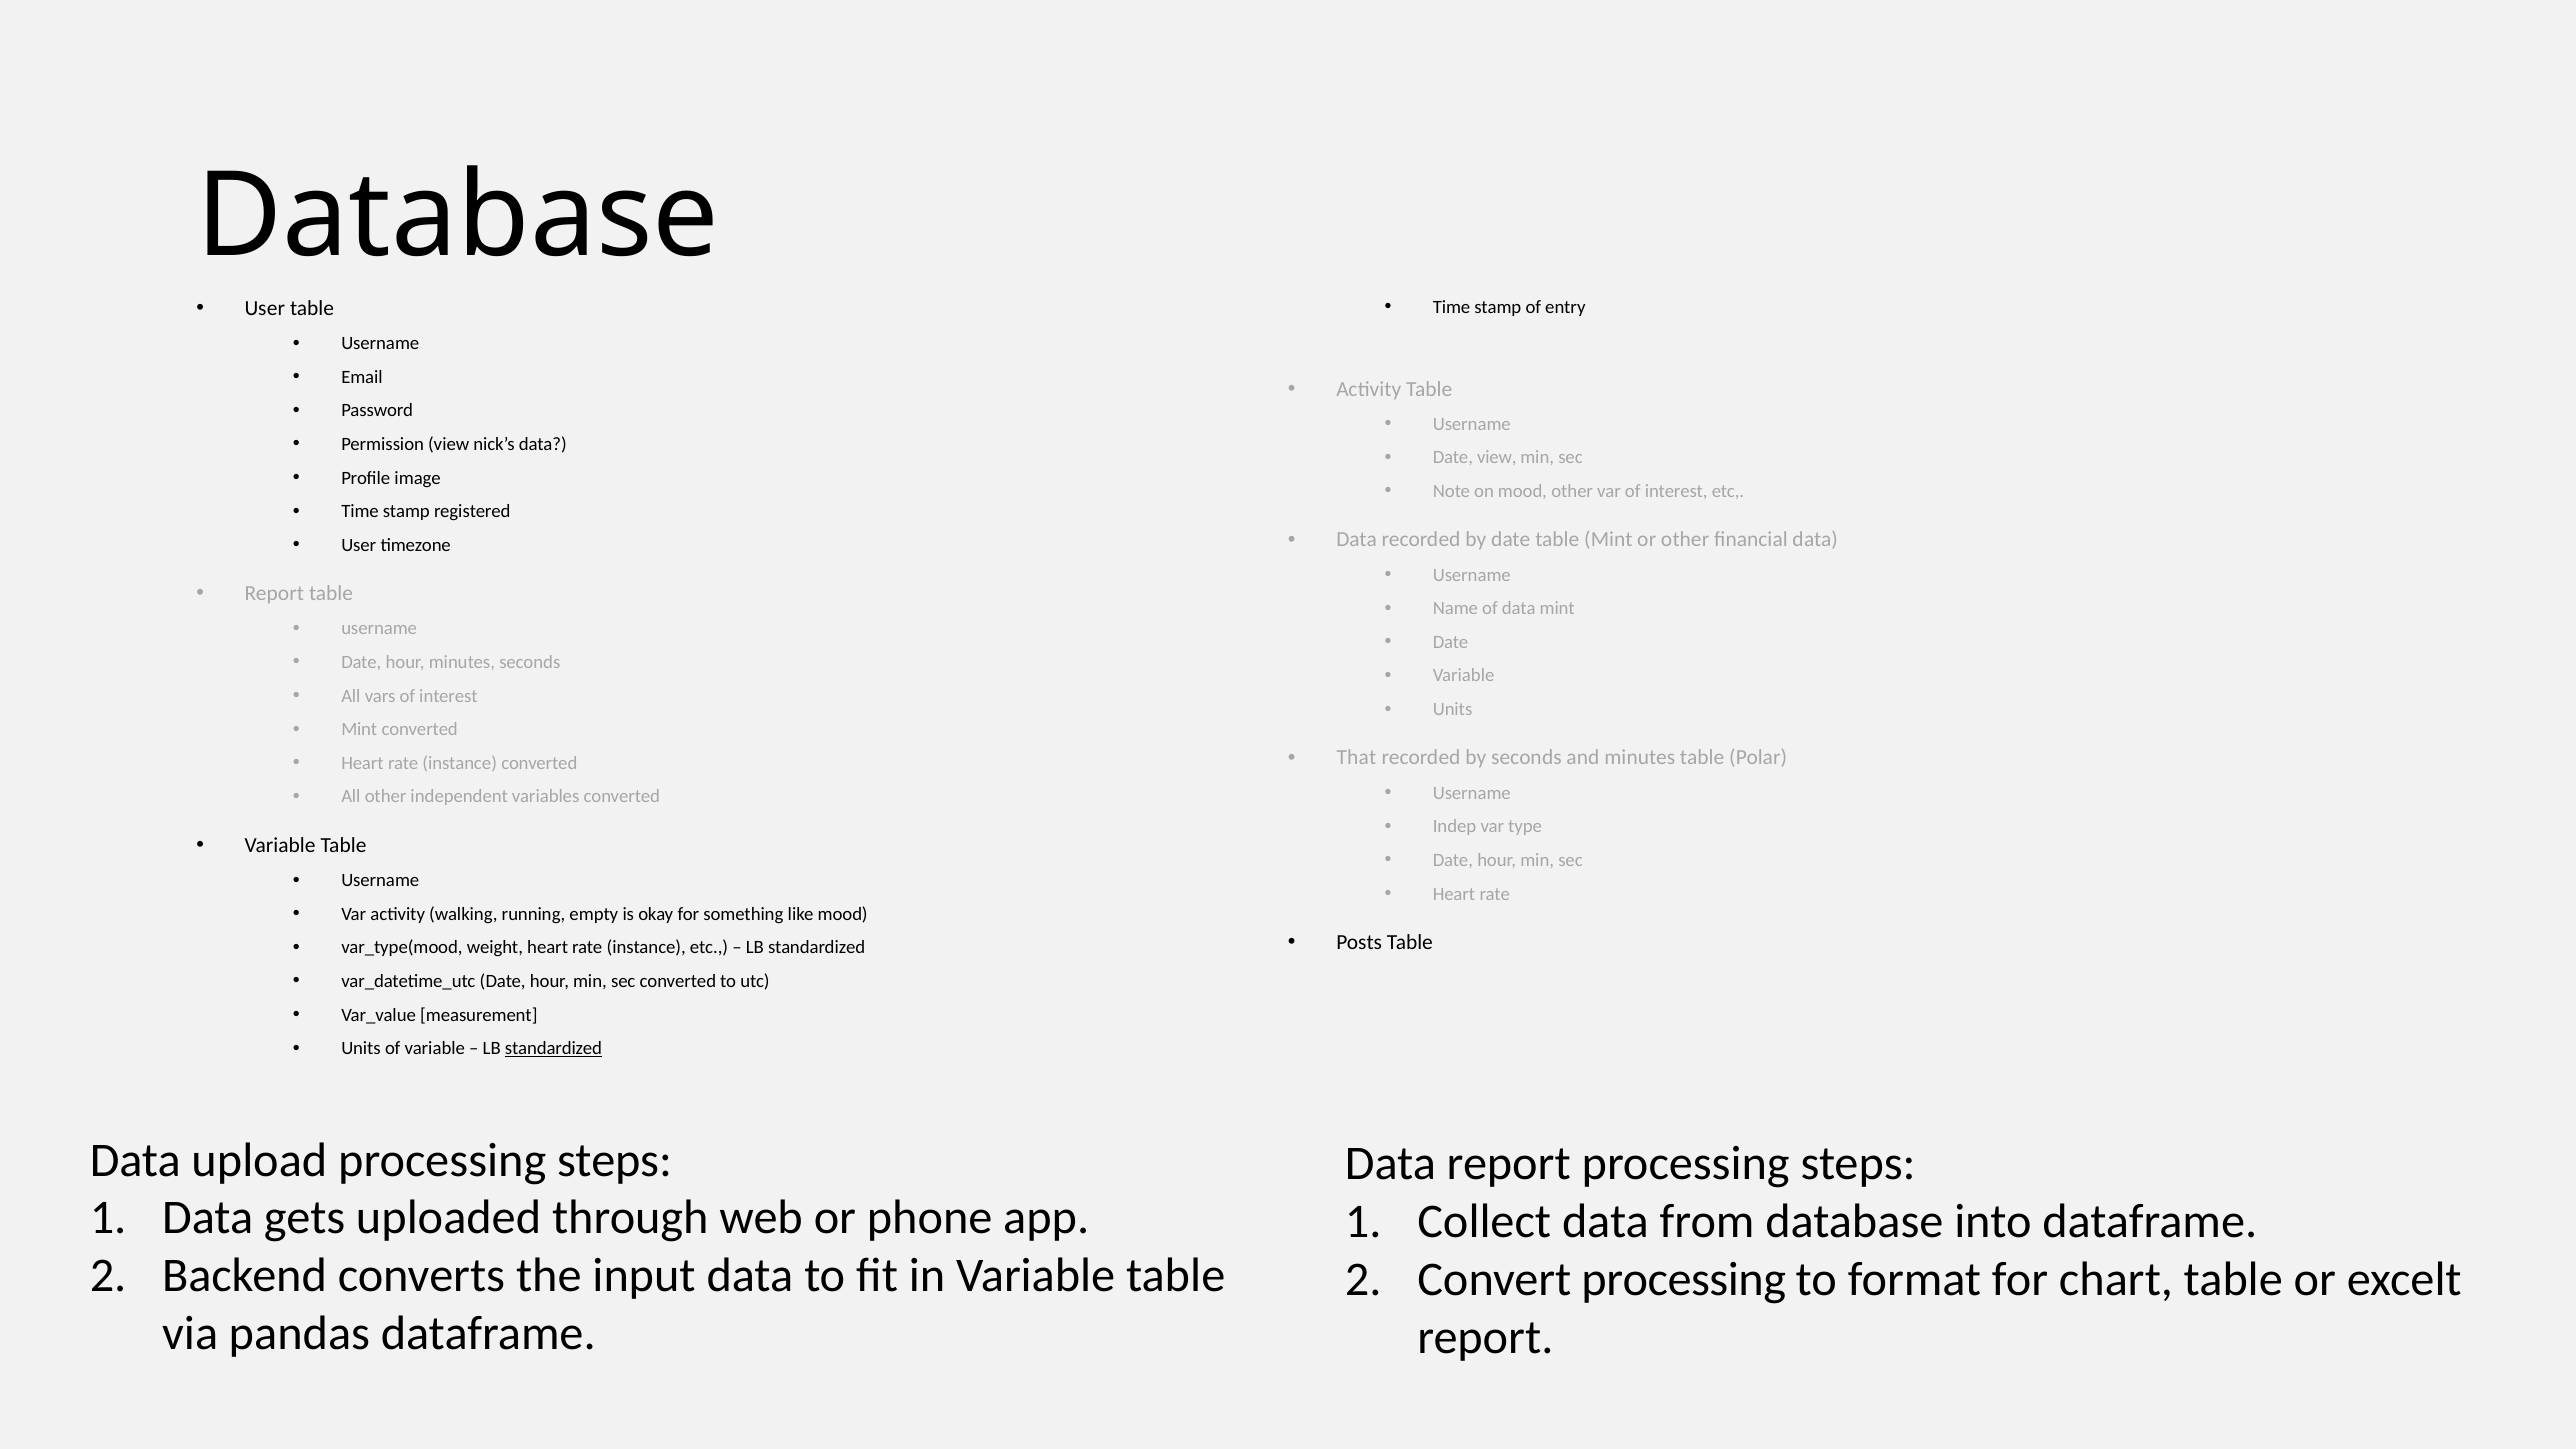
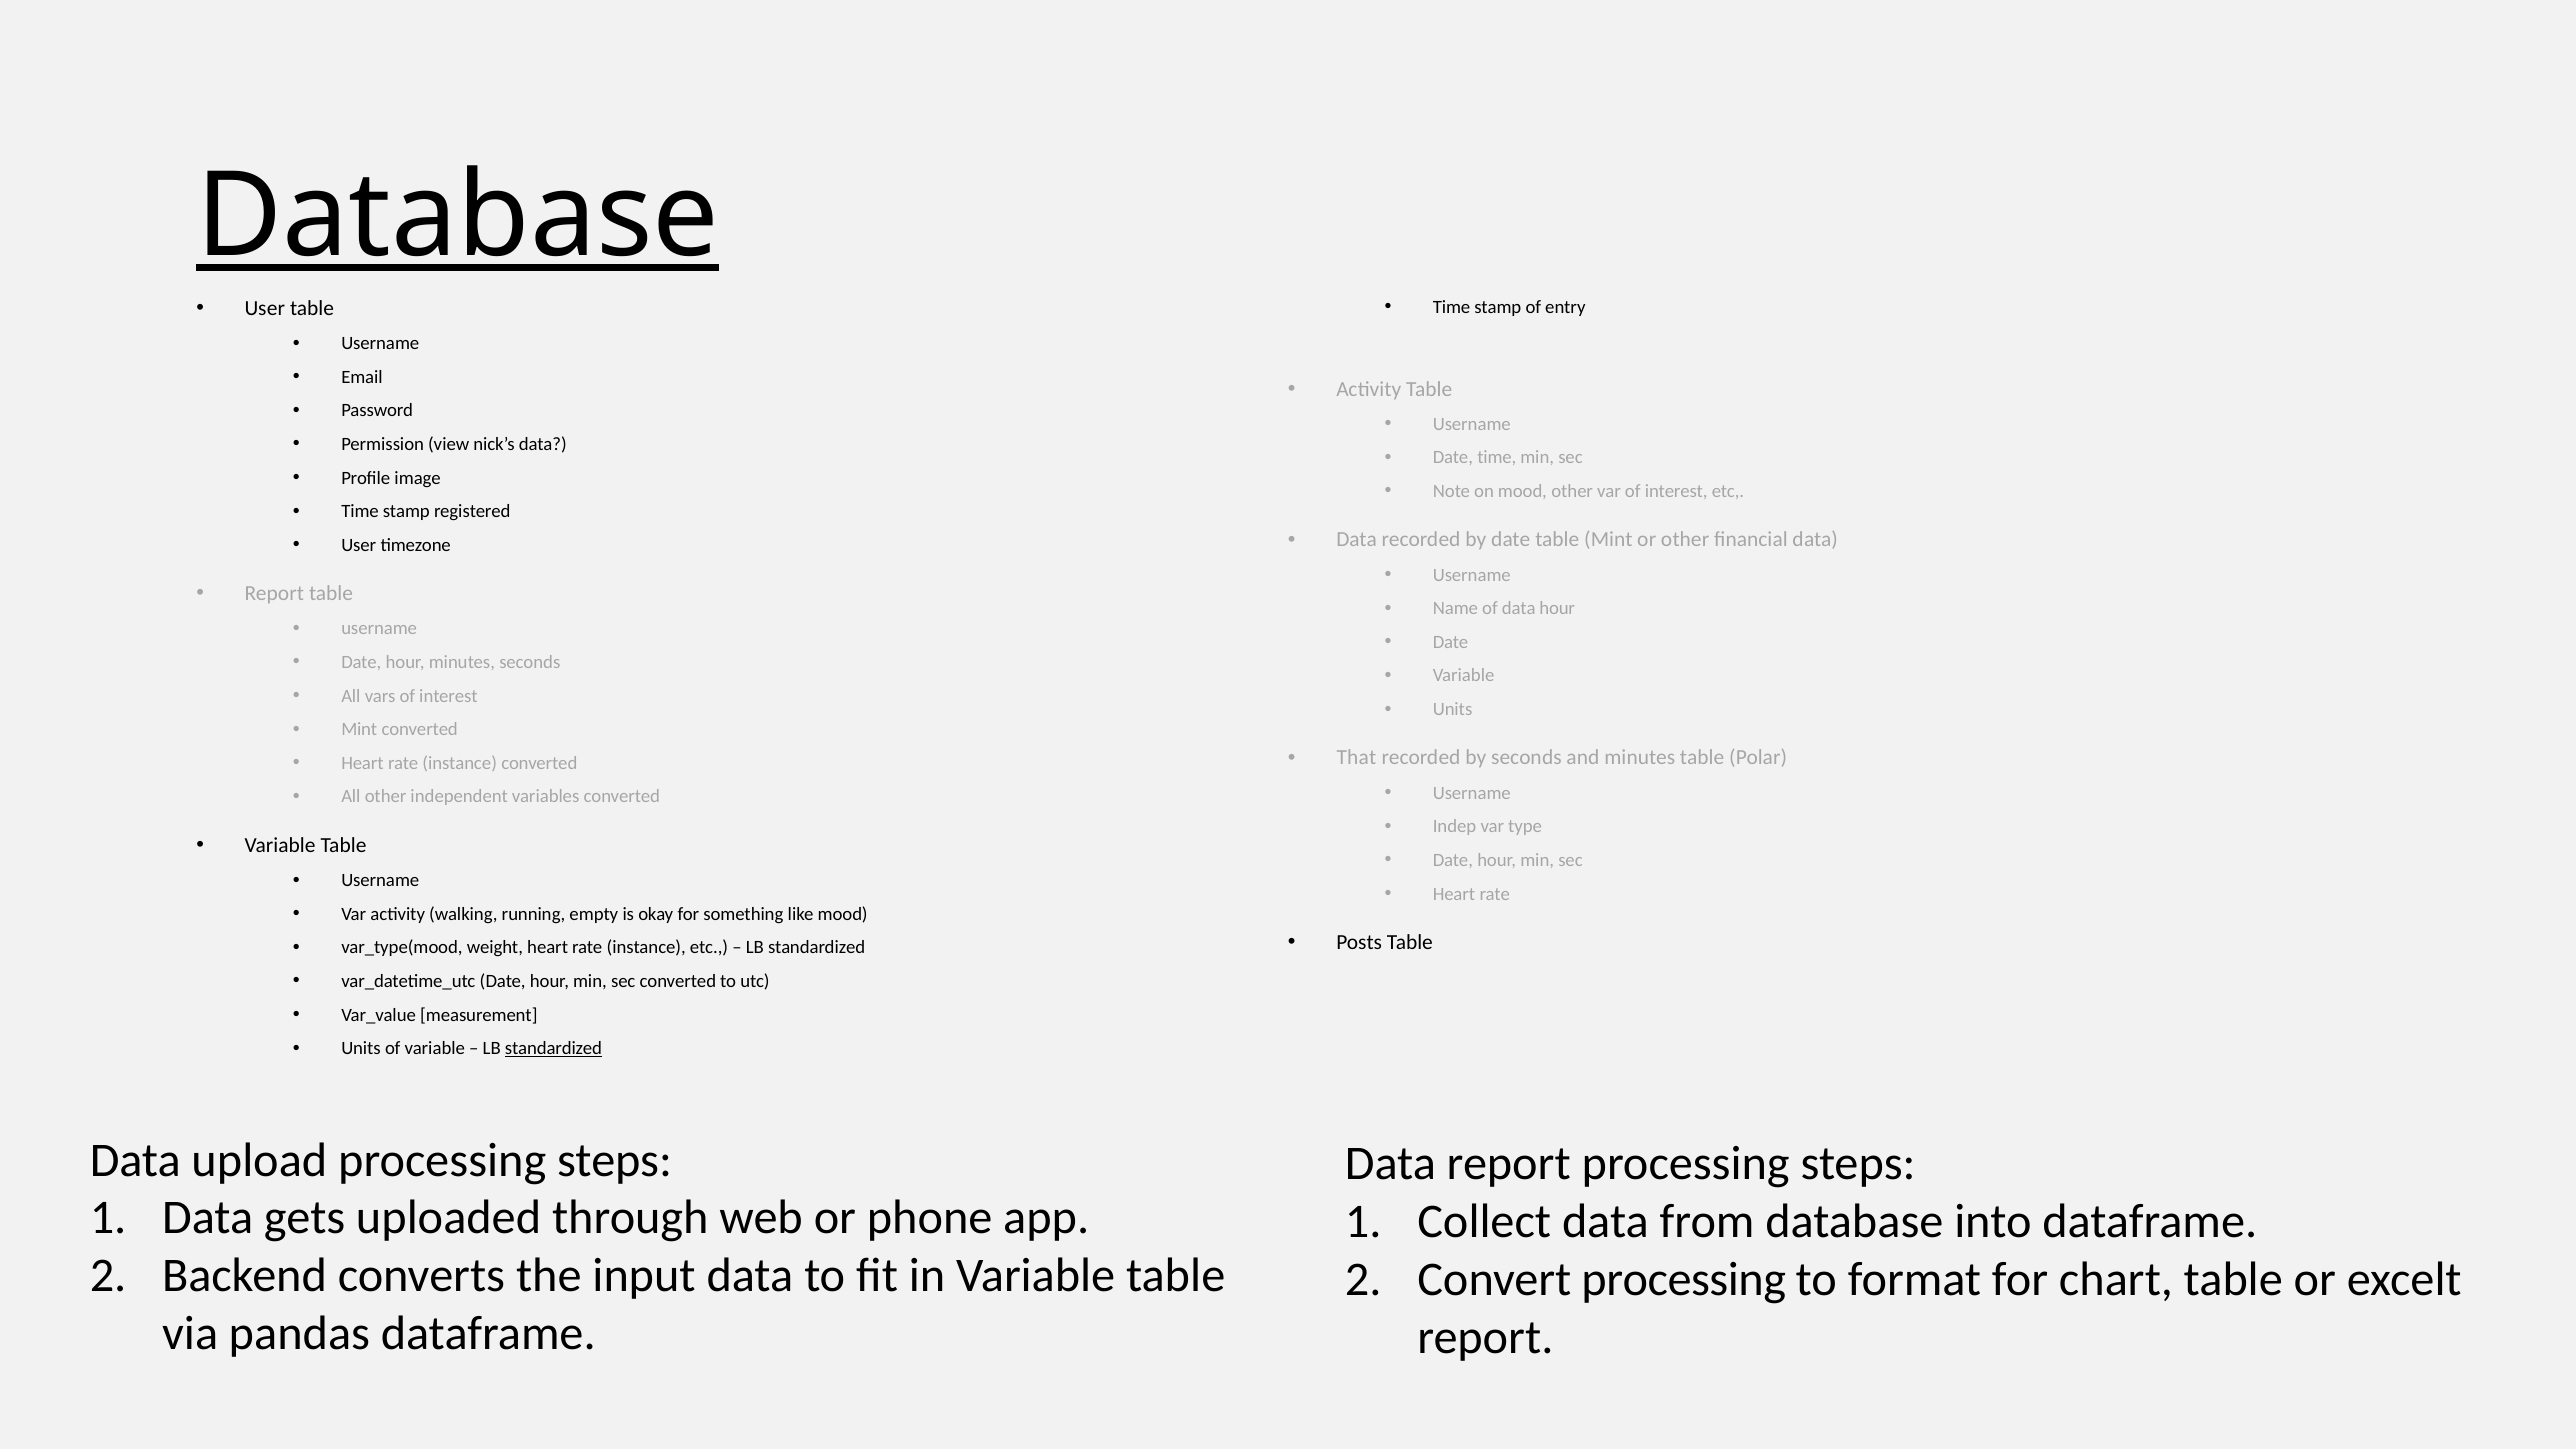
Database underline: none -> present (458, 216)
Date view: view -> time (1497, 458)
data mint: mint -> hour (1557, 609)
